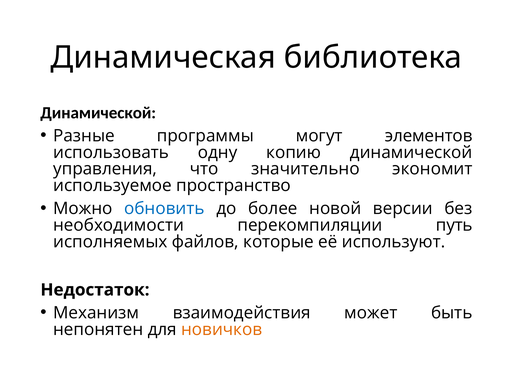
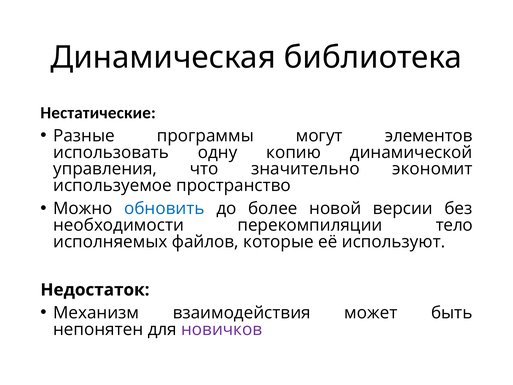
Динамической: Динамической -> Нестатические (98, 113)
путь: путь -> тело (454, 225)
новичков colour: orange -> purple (222, 329)
